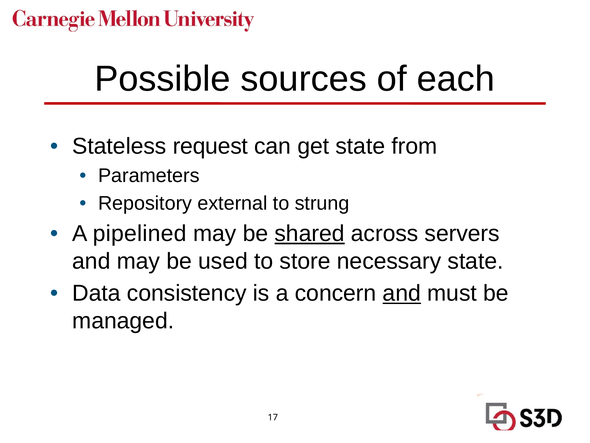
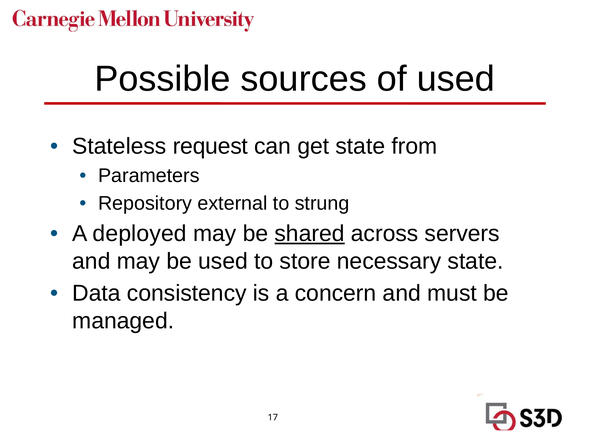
of each: each -> used (456, 79)
pipelined: pipelined -> deployed (140, 233)
and underline: present -> none (402, 293)
